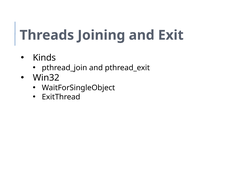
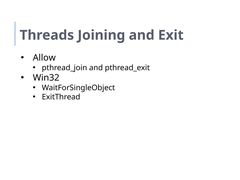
Kinds: Kinds -> Allow (44, 58)
